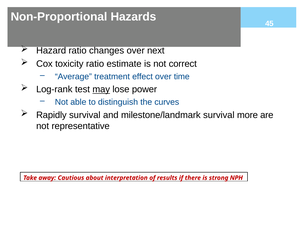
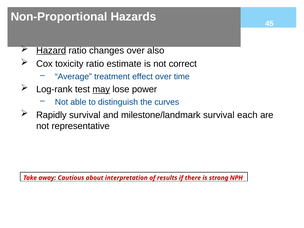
Hazard underline: none -> present (51, 51)
next: next -> also (156, 51)
more: more -> each (247, 115)
